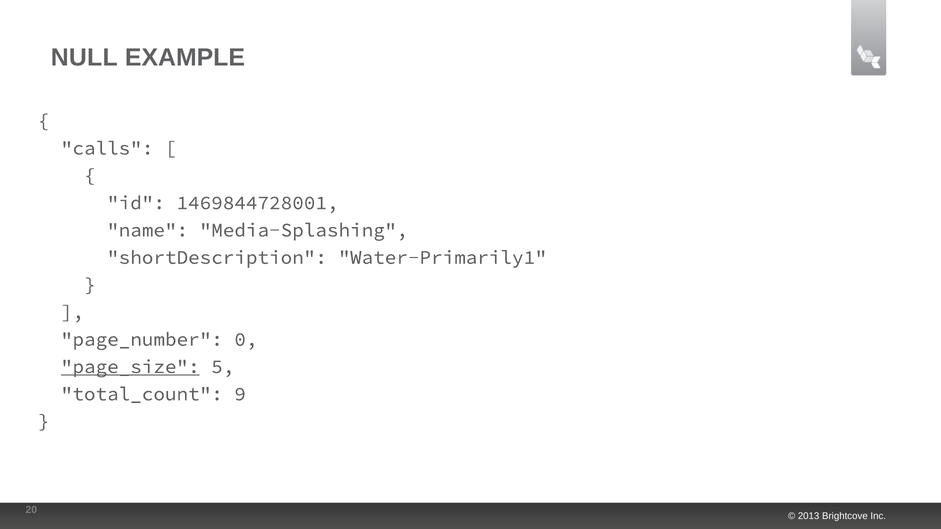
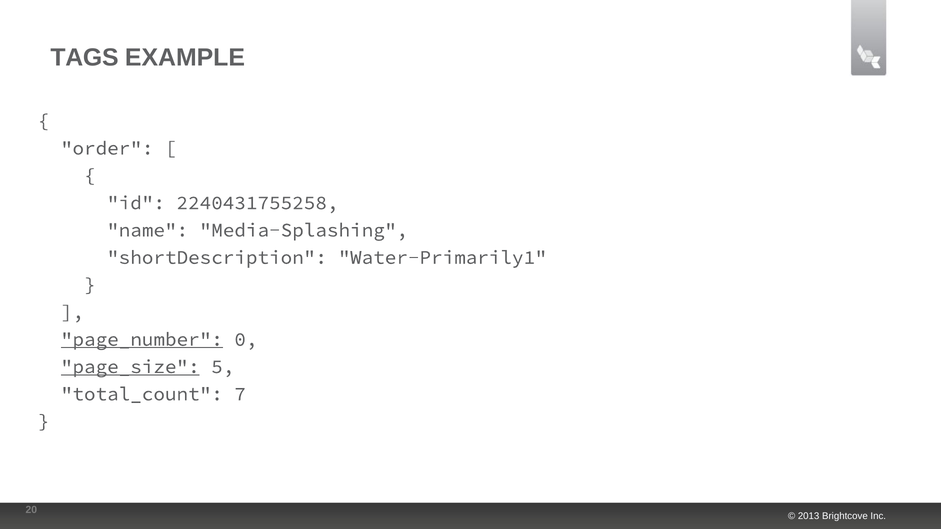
NULL: NULL -> TAGS (84, 57)
calls: calls -> order (107, 148)
1469844728001: 1469844728001 -> 2240431755258 (258, 203)
page_number underline: none -> present (142, 340)
9: 9 -> 7 (240, 394)
